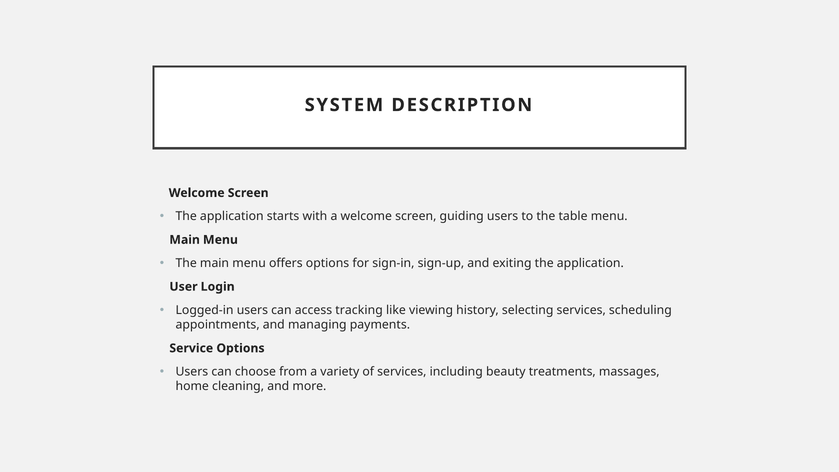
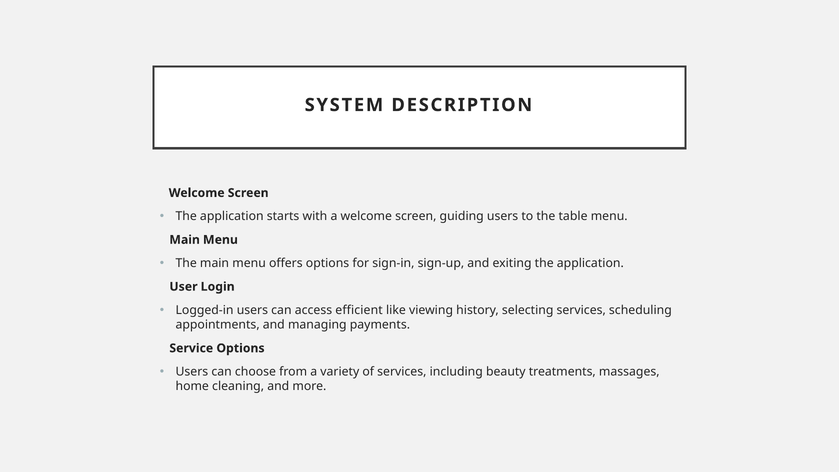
tracking: tracking -> efficient (359, 310)
